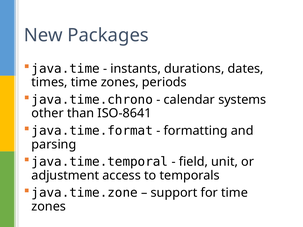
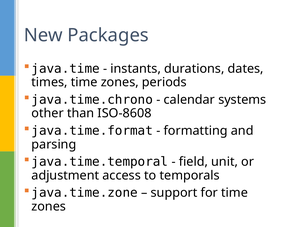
ISO-8641: ISO-8641 -> ISO-8608 (124, 113)
